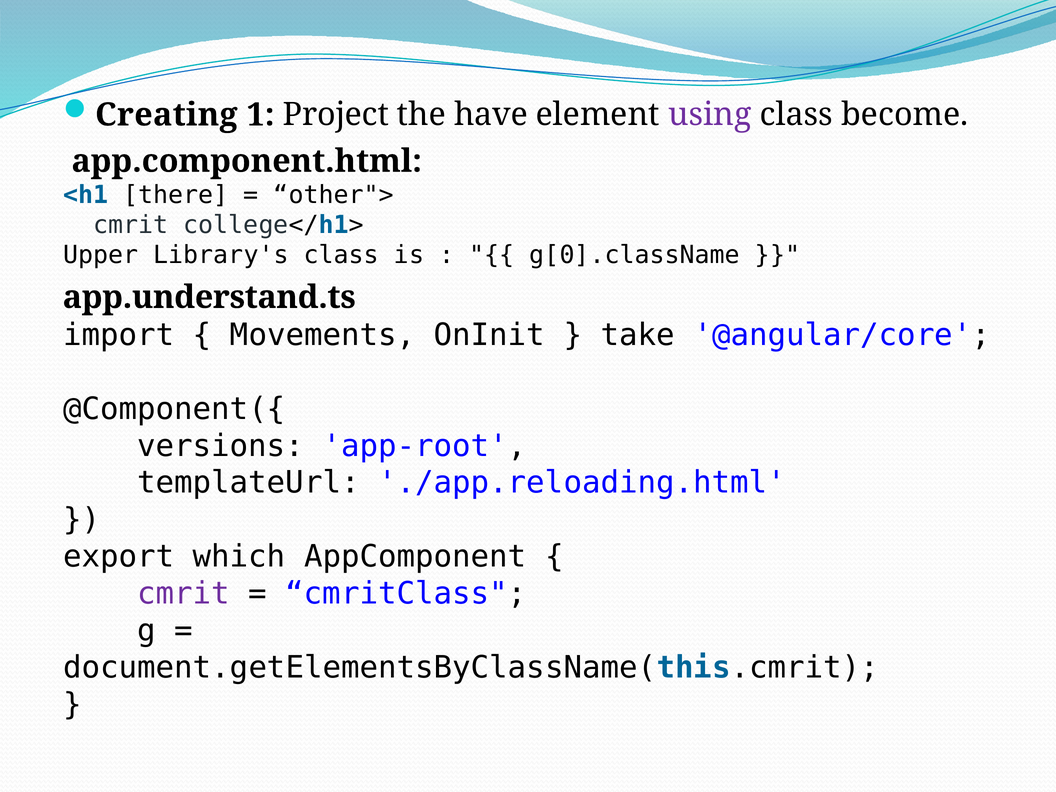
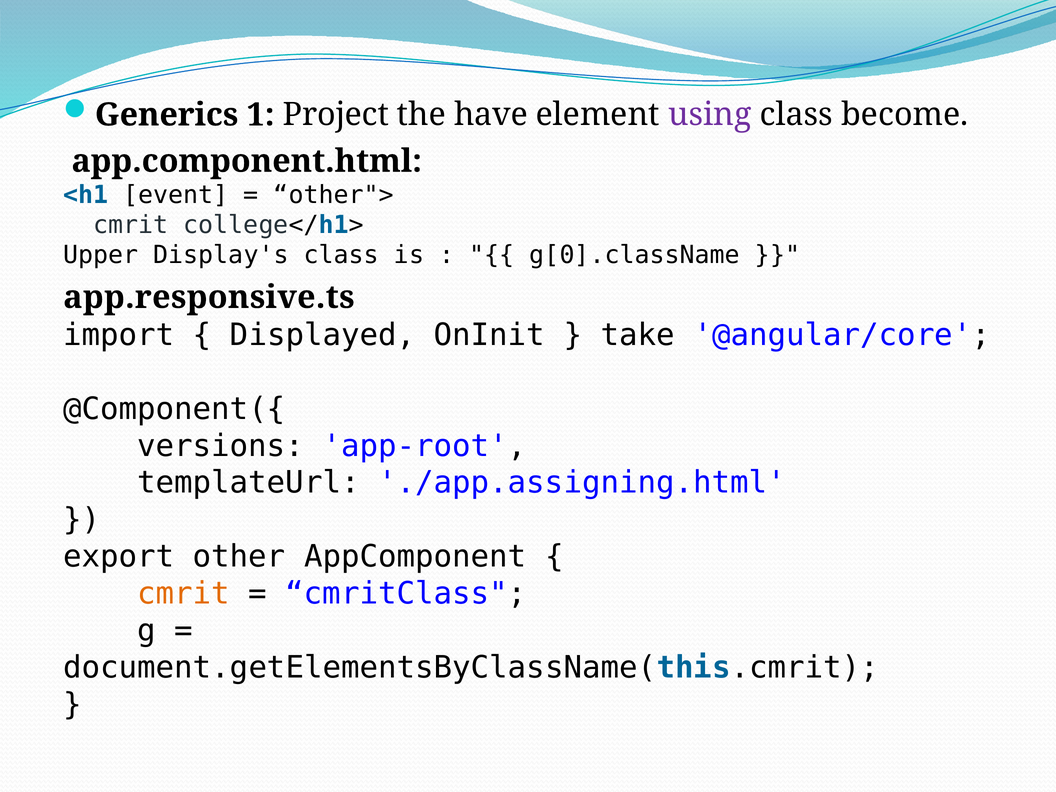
Creating: Creating -> Generics (167, 115)
there: there -> event (176, 195)
Library's: Library's -> Display's (221, 255)
app.understand.ts: app.understand.ts -> app.responsive.ts (209, 297)
Movements: Movements -> Displayed (323, 335)
./app.reloading.html: ./app.reloading.html -> ./app.assigning.html (582, 483)
which: which -> other (239, 557)
cmrit colour: purple -> orange (184, 594)
